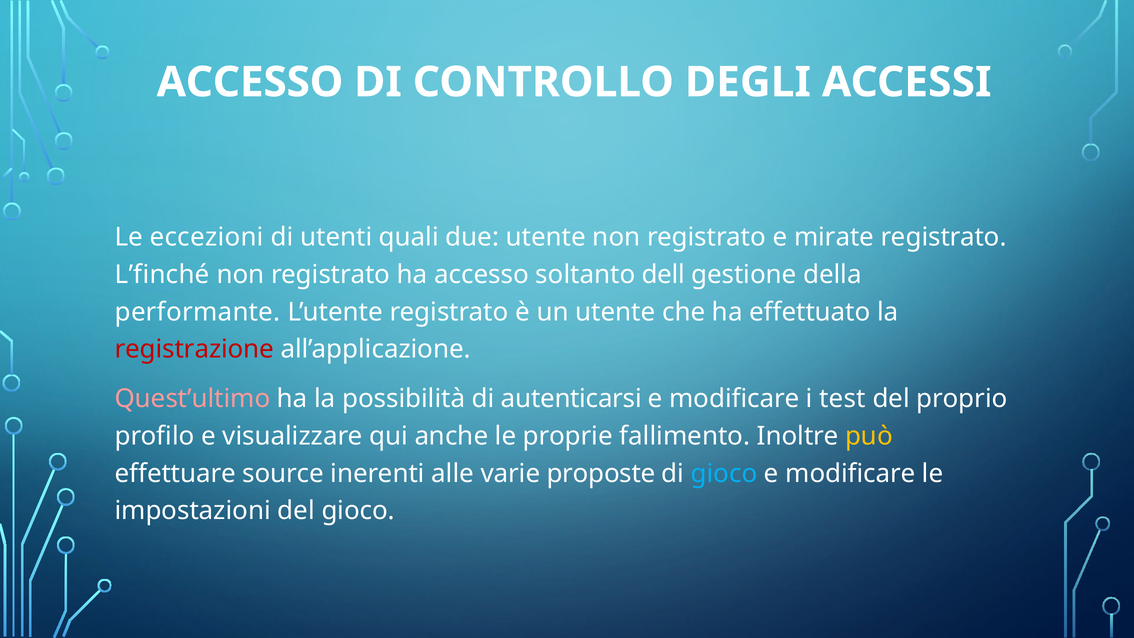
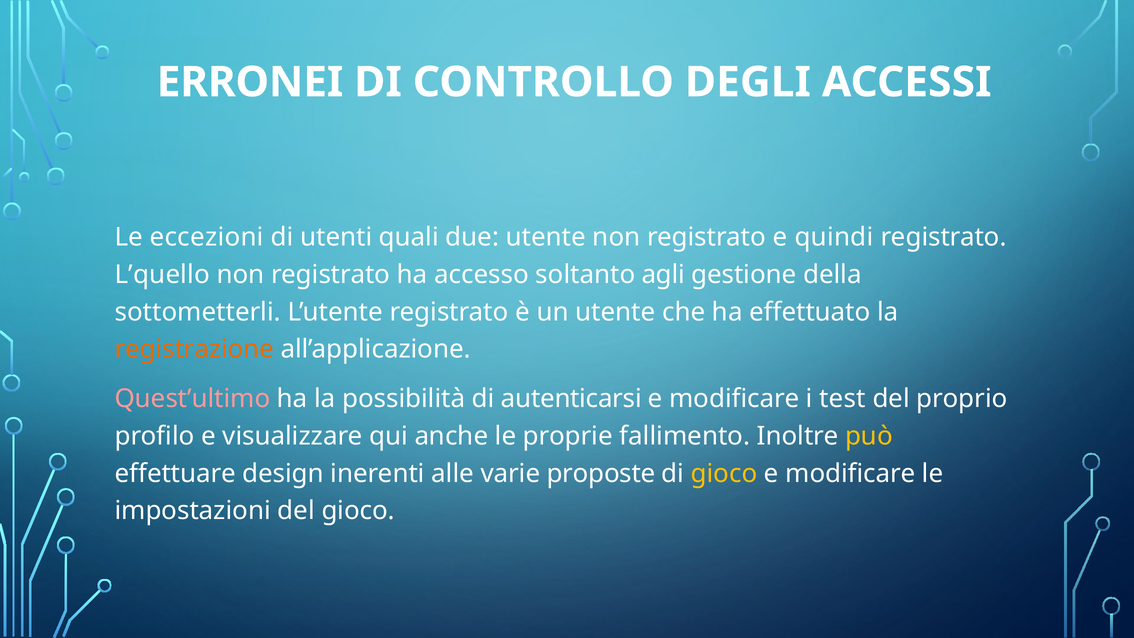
ACCESSO: ACCESSO -> ERRONEI (250, 82)
mirate: mirate -> quindi (834, 237)
L’finché: L’finché -> L’quello (162, 275)
dell: dell -> agli (663, 275)
performante: performante -> sottometterli (198, 312)
registrazione colour: red -> orange (194, 349)
source: source -> design (283, 473)
gioco colour: light blue -> yellow (724, 473)
